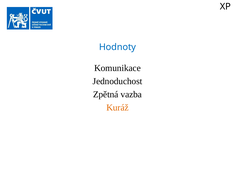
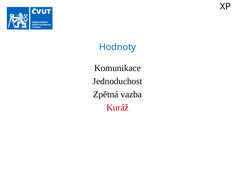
Kuráž colour: orange -> red (117, 107)
